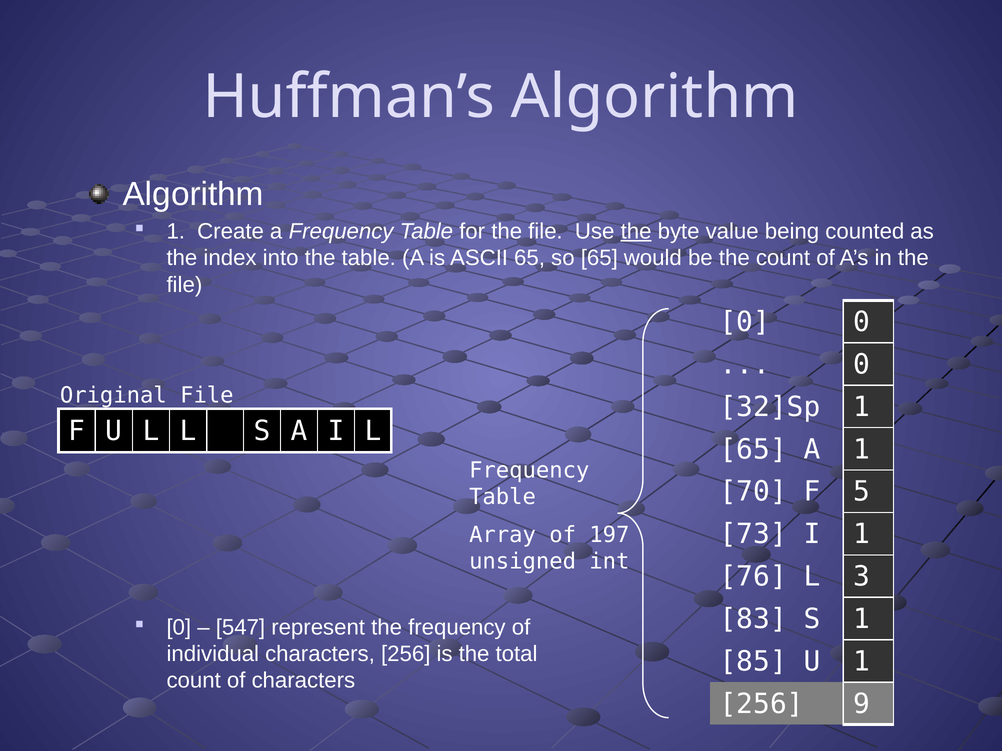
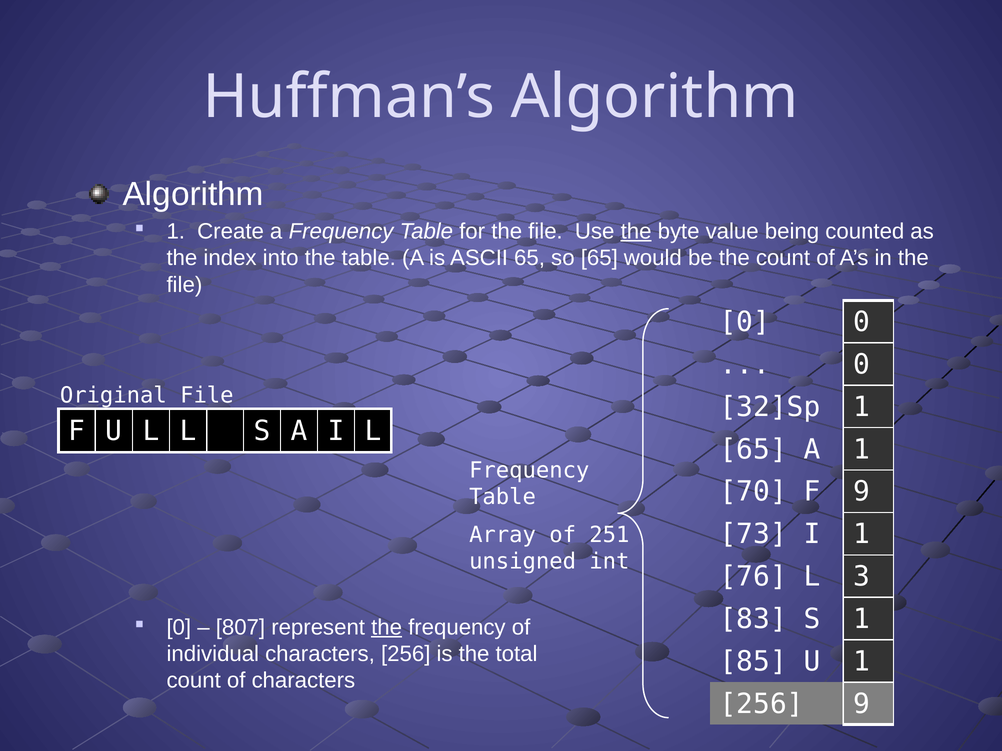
F 5: 5 -> 9 (862, 492)
197: 197 -> 251 (609, 535)
547: 547 -> 807 (240, 628)
the underline: none -> present (387, 628)
